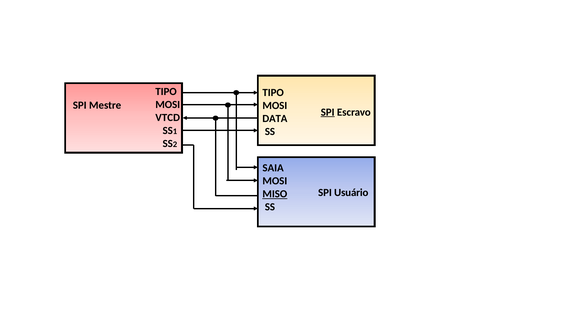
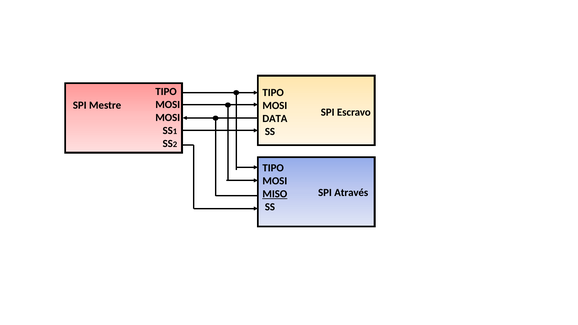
SPI underline: present -> none (328, 112)
VTCD: VTCD -> MOSI (168, 118)
SAIA: SAIA -> TIPO (273, 168)
Usuário: Usuário -> Através (351, 193)
